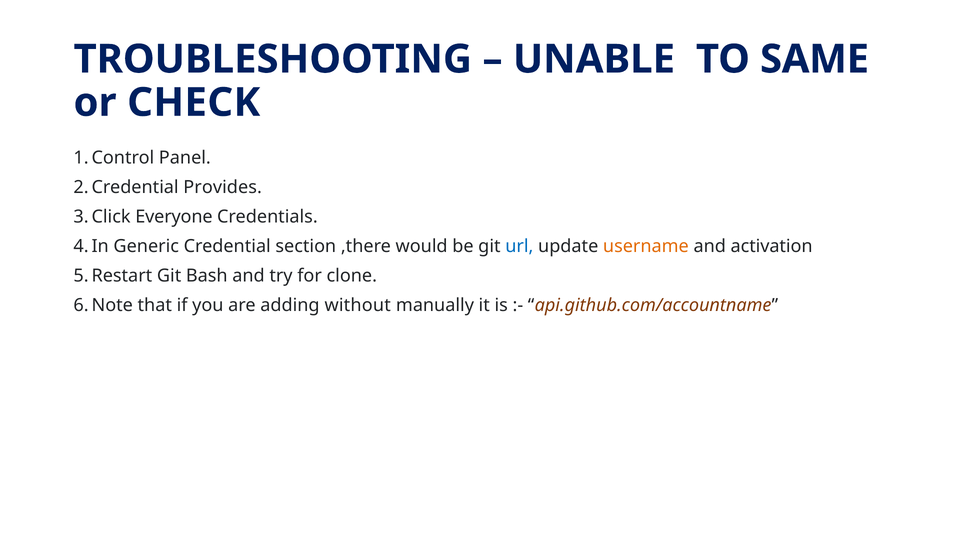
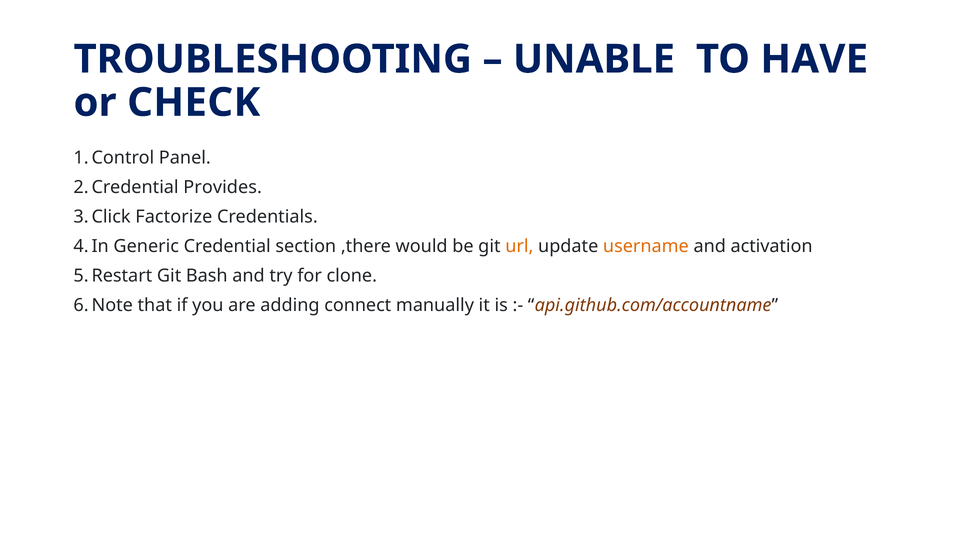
SAME: SAME -> HAVE (814, 59)
Everyone: Everyone -> Factorize (174, 217)
url colour: blue -> orange (519, 246)
without: without -> connect (358, 305)
